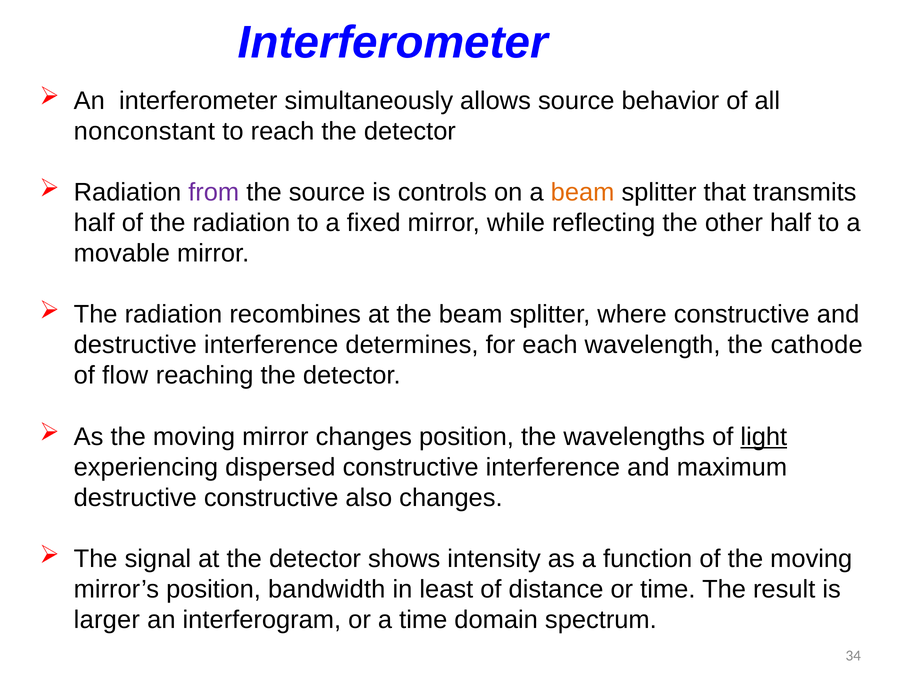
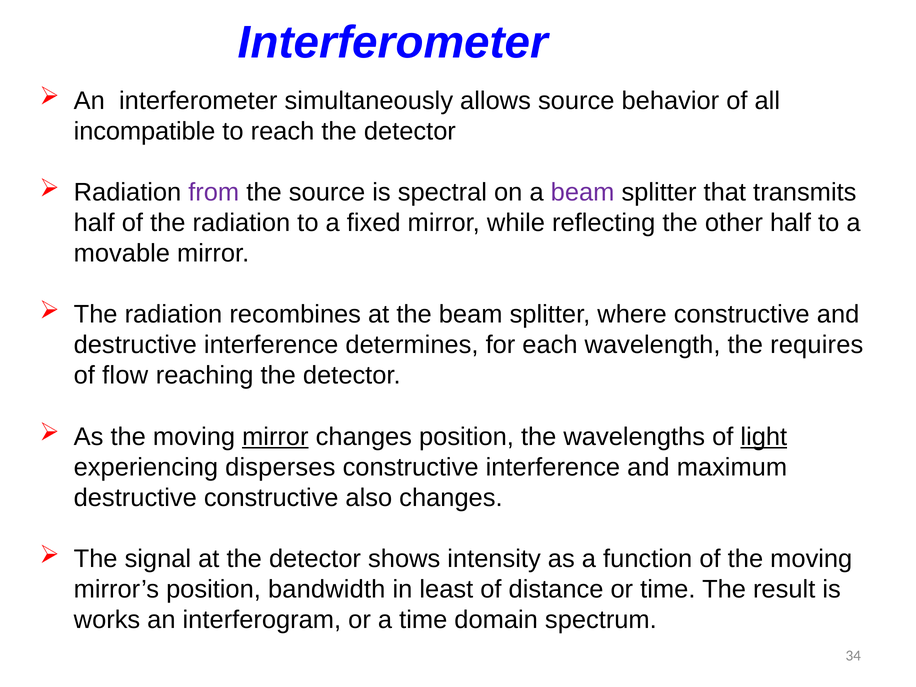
nonconstant: nonconstant -> incompatible (145, 131)
controls: controls -> spectral (442, 192)
beam colour: orange -> purple (583, 192)
cathode: cathode -> requires (817, 345)
mirror underline: none -> present (275, 437)
dispersed: dispersed -> disperses (280, 467)
larger: larger -> works (107, 620)
